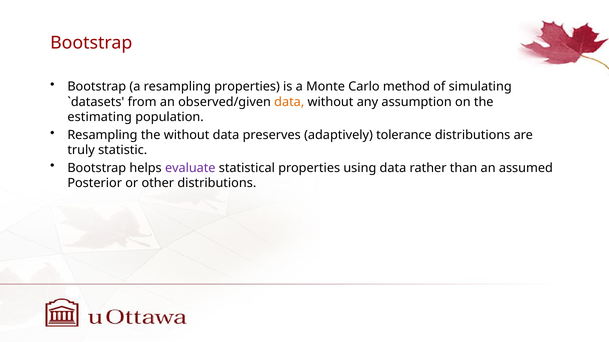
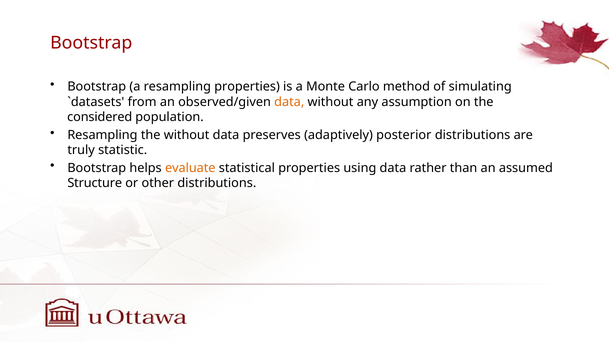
estimating: estimating -> considered (100, 117)
tolerance: tolerance -> posterior (404, 135)
evaluate colour: purple -> orange (190, 168)
Posterior: Posterior -> Structure (95, 183)
